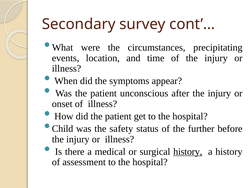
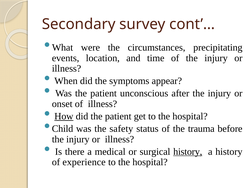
How underline: none -> present (64, 116)
further: further -> trauma (201, 129)
assessment: assessment -> experience (84, 162)
